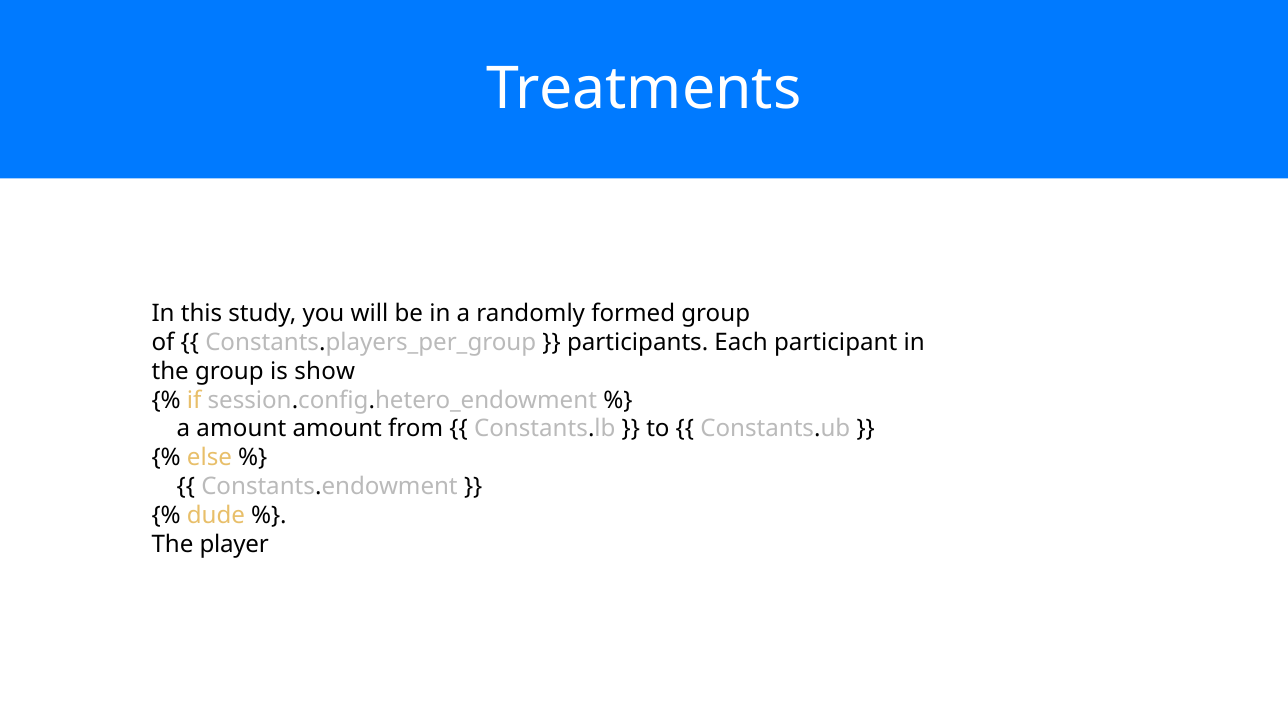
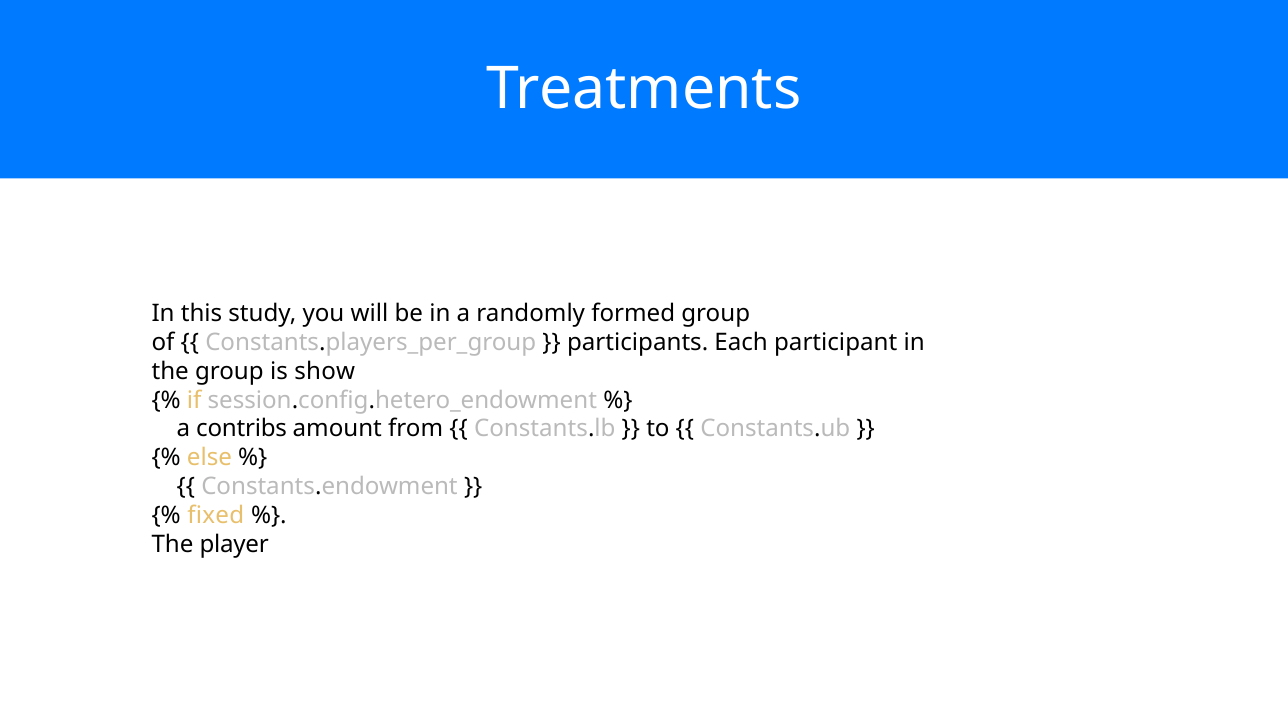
a amount: amount -> contribs (242, 429)
dude: dude -> fixed (216, 516)
